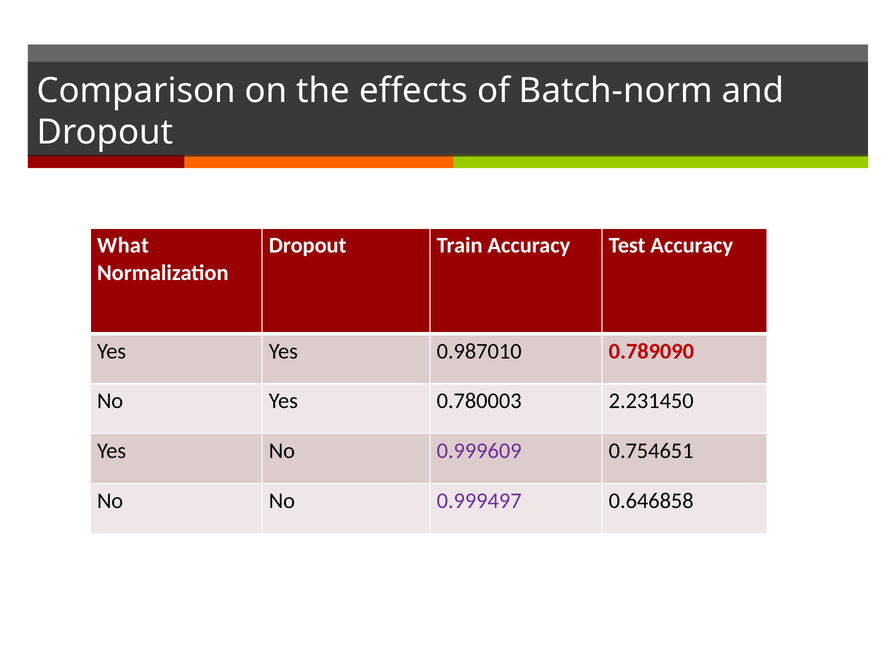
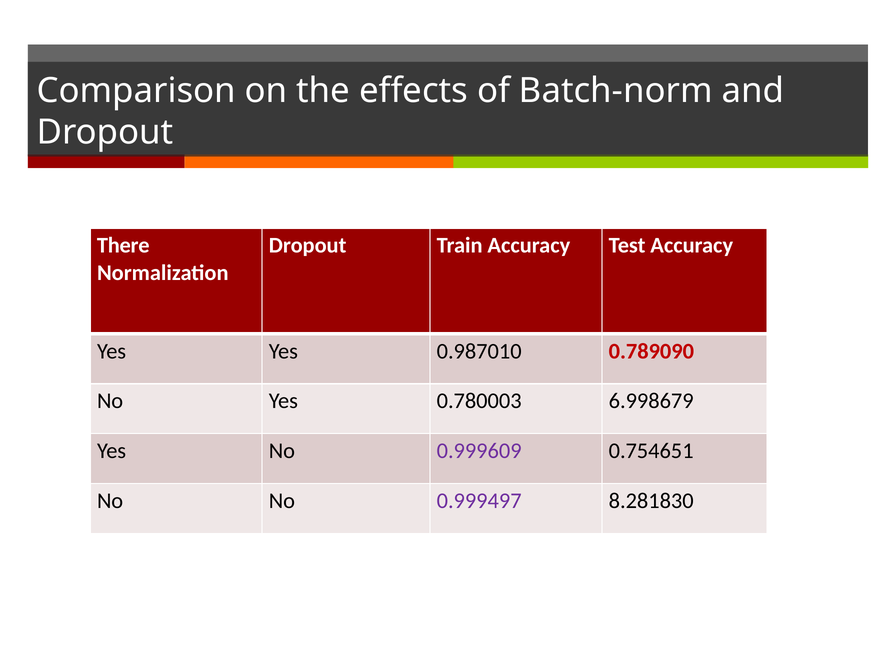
What: What -> There (123, 246)
2.231450: 2.231450 -> 6.998679 (651, 401)
0.646858: 0.646858 -> 8.281830 (651, 501)
